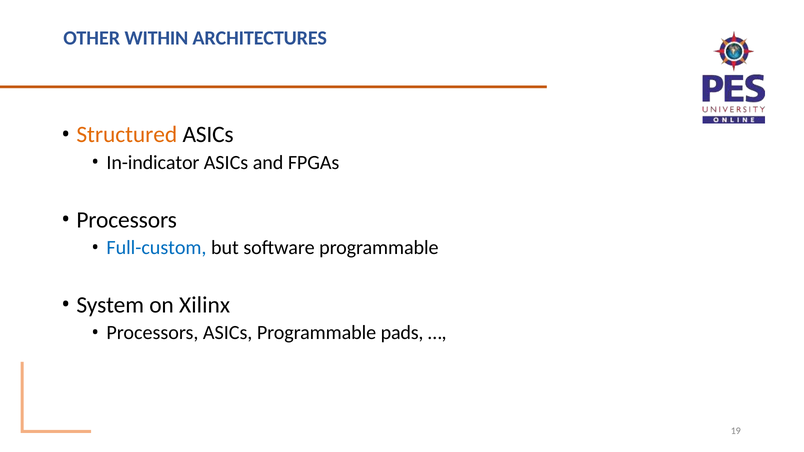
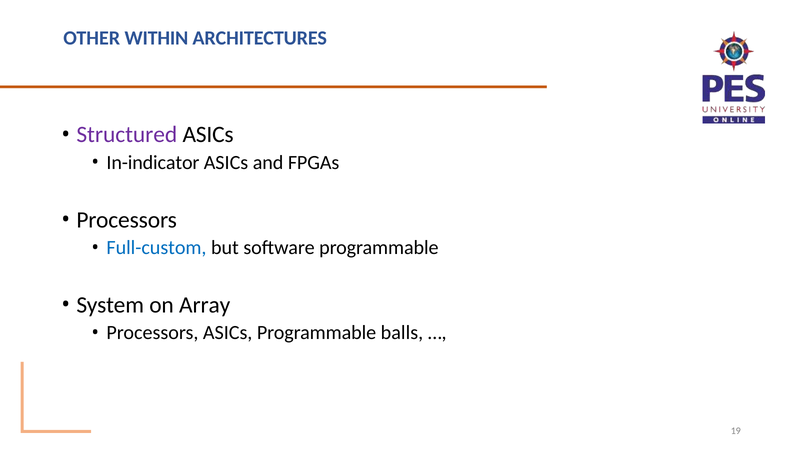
Structured colour: orange -> purple (127, 135)
Xilinx: Xilinx -> Array (205, 305)
pads: pads -> balls (402, 333)
